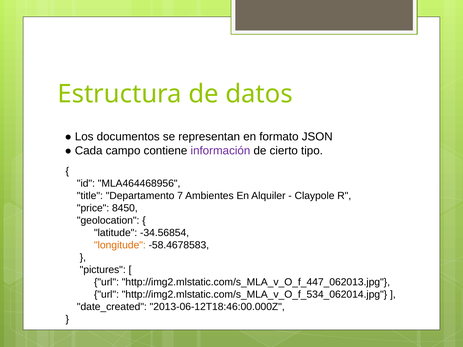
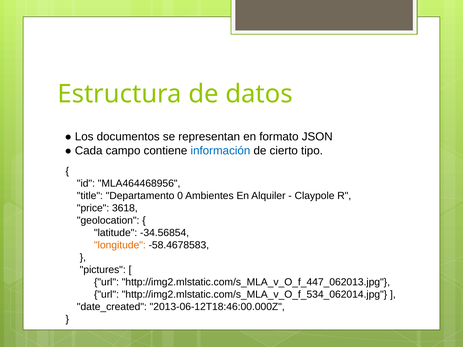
información colour: purple -> blue (220, 151)
7: 7 -> 0 (180, 196)
8450: 8450 -> 3618 (125, 208)
